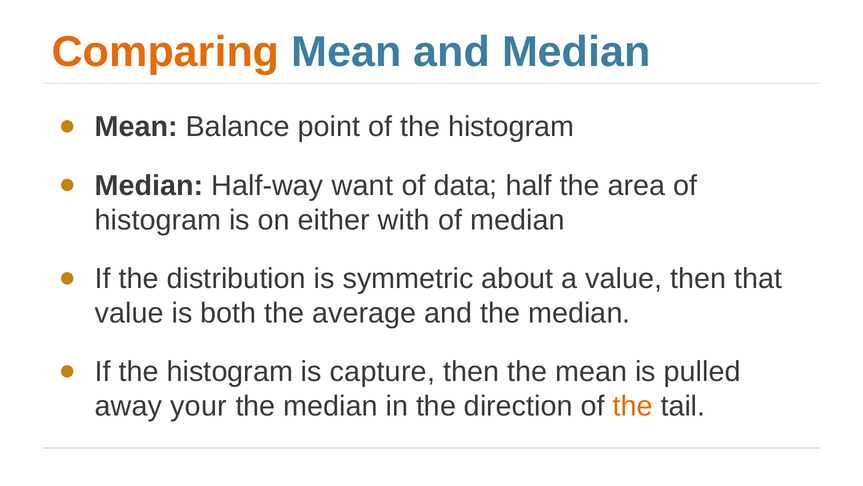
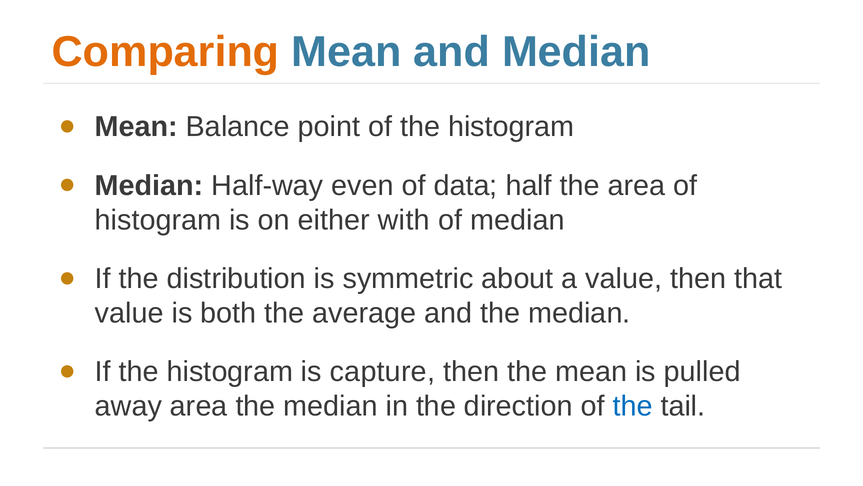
want: want -> even (363, 185)
away your: your -> area (199, 406)
the colour: orange -> blue (633, 406)
